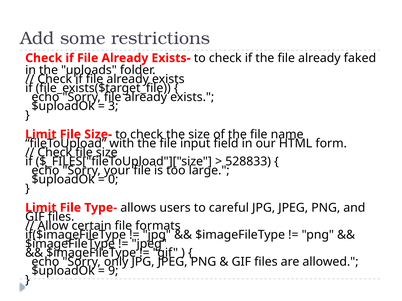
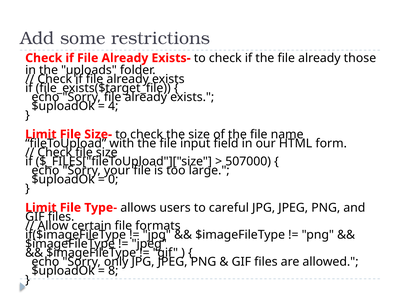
faked: faked -> those (360, 58)
3: 3 -> 4 (113, 106)
528833: 528833 -> 507000 (248, 162)
9: 9 -> 8 (113, 271)
